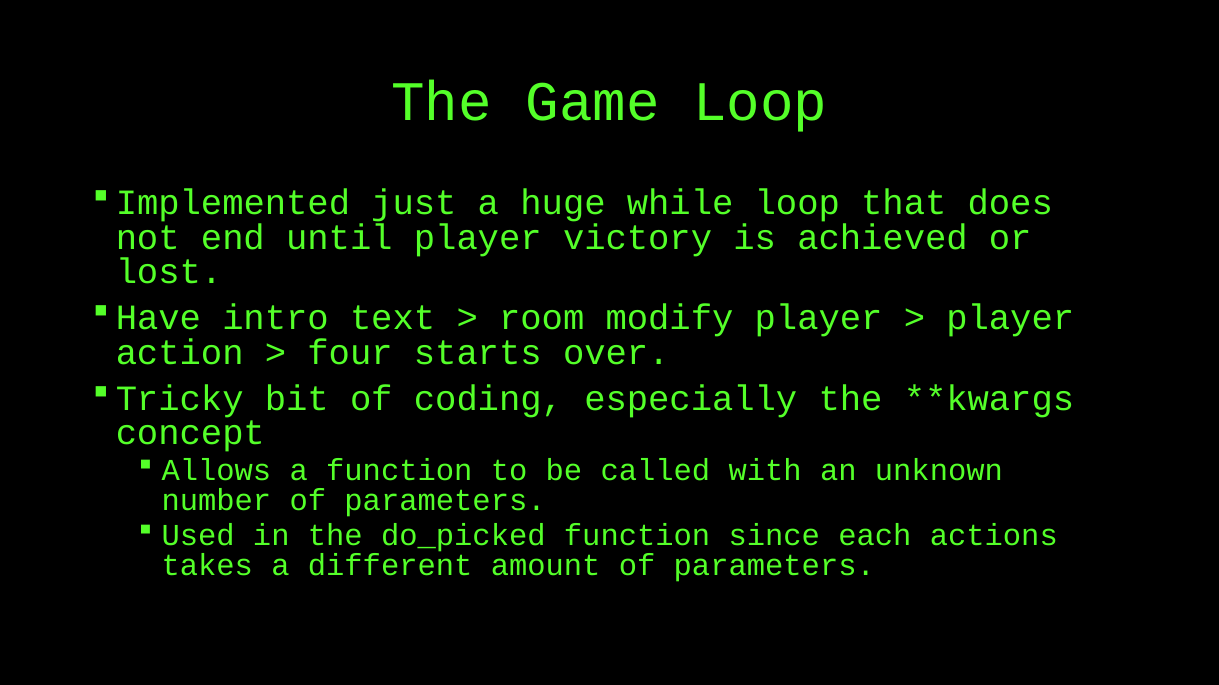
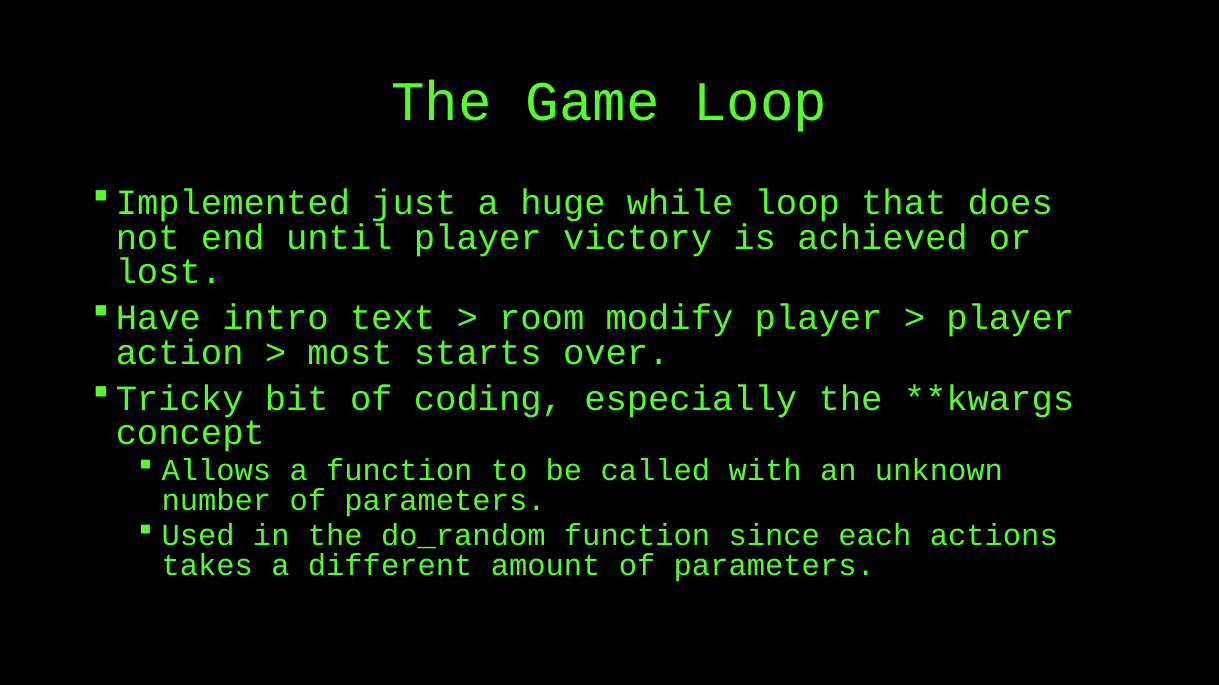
four: four -> most (350, 353)
do_picked: do_picked -> do_random (463, 536)
